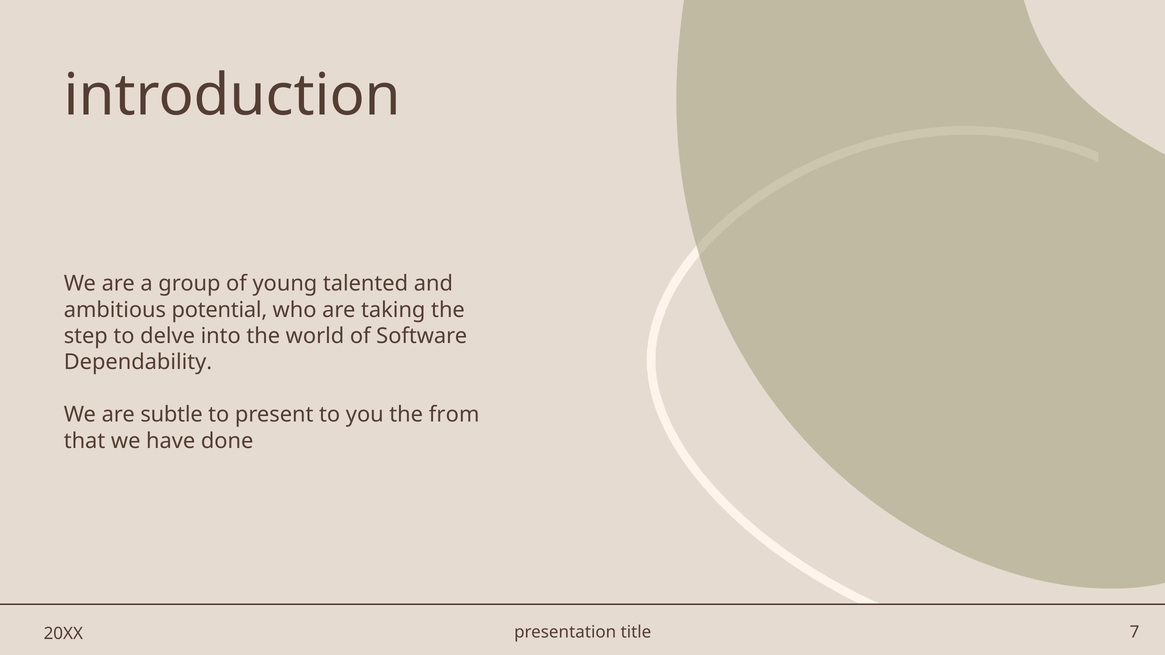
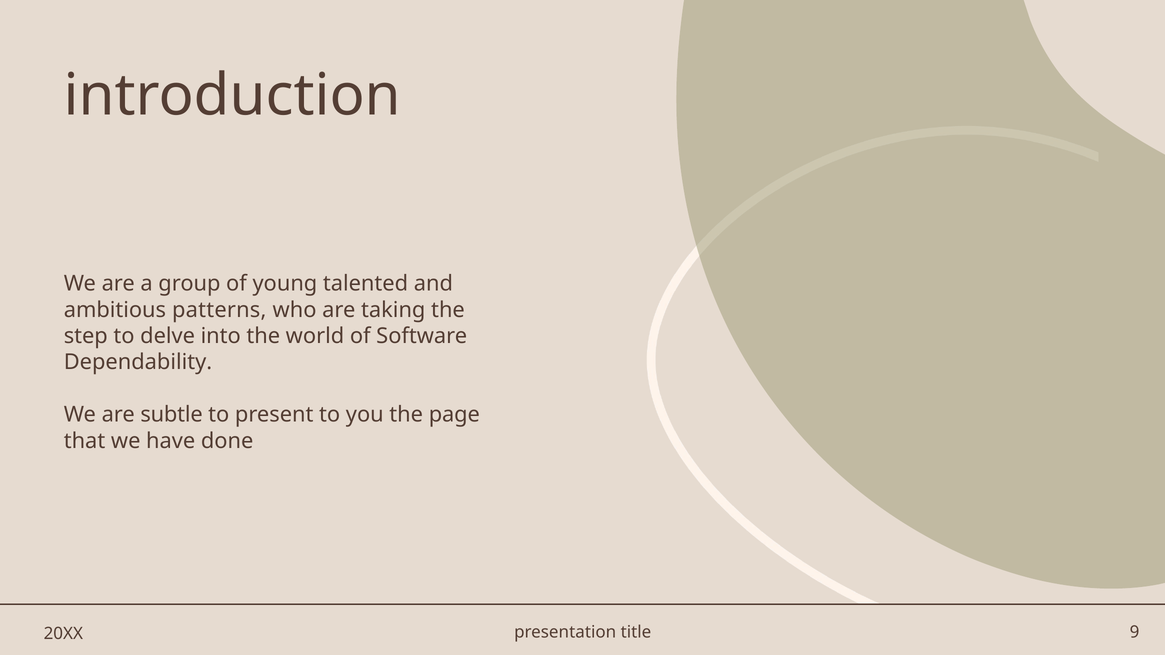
potential: potential -> patterns (219, 310)
from: from -> page (454, 415)
7: 7 -> 9 (1135, 632)
